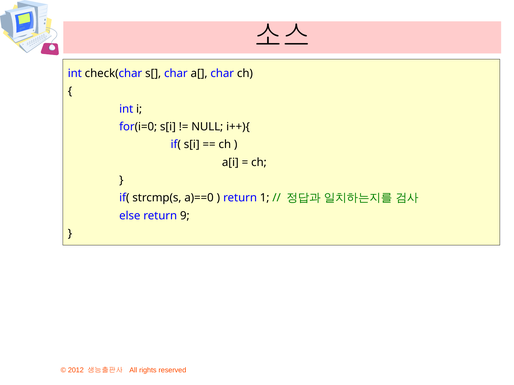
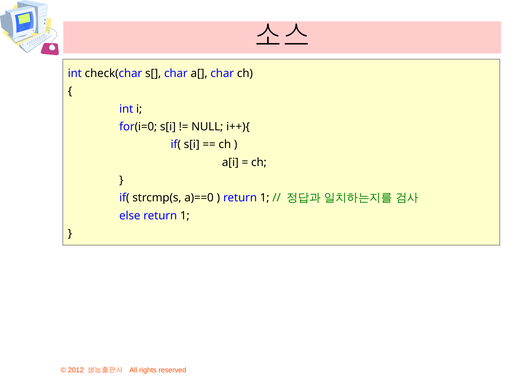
else return 9: 9 -> 1 (185, 216)
